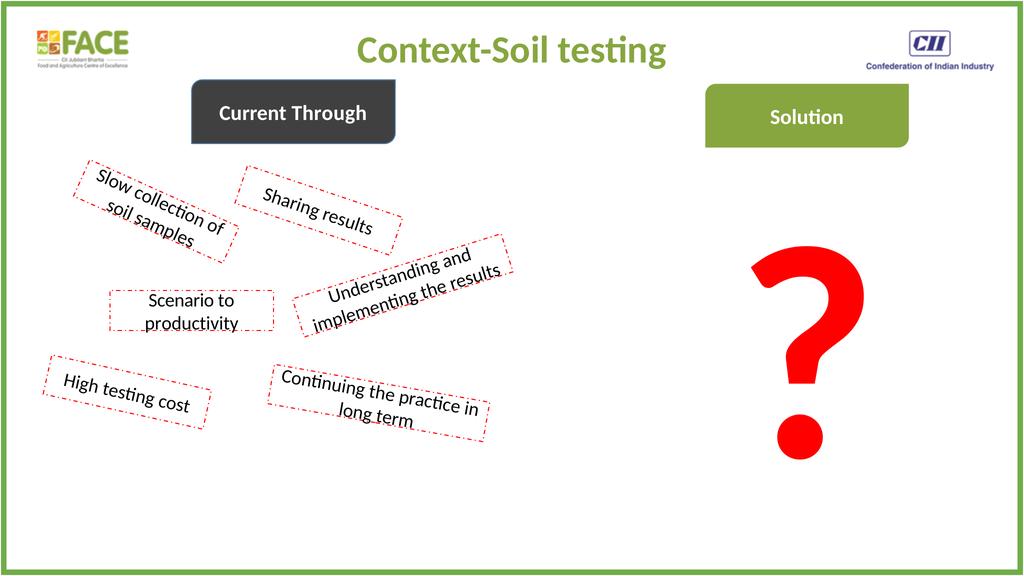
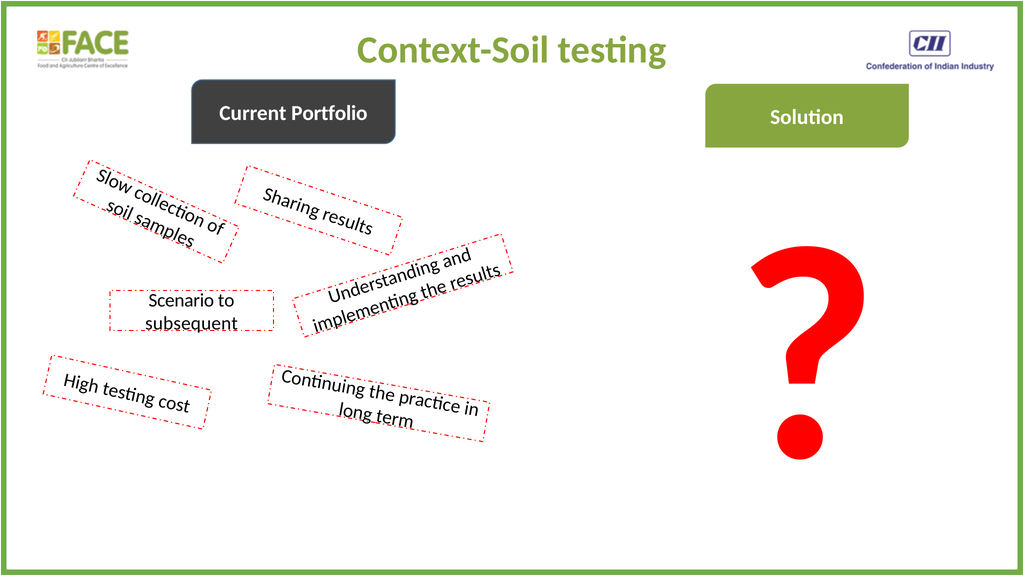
Through: Through -> Portfolio (329, 113)
productivity: productivity -> subsequent (192, 323)
